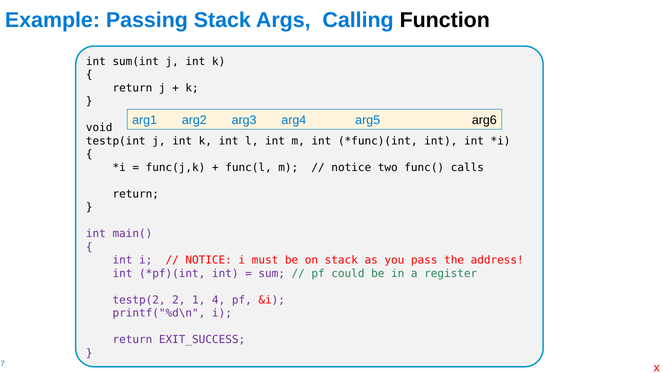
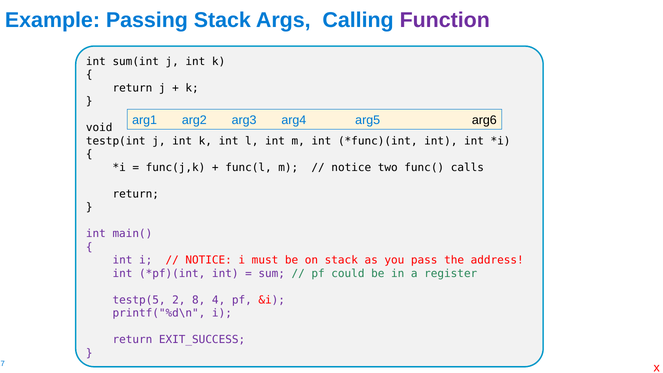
Function colour: black -> purple (445, 20)
testp(2: testp(2 -> testp(5 (139, 300)
1: 1 -> 8 (199, 300)
